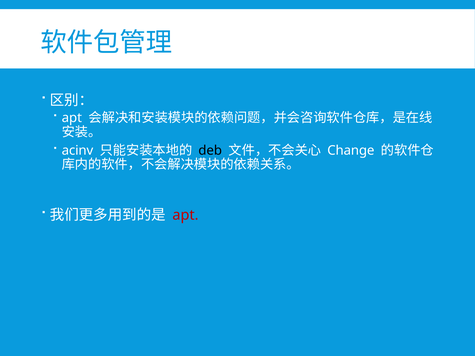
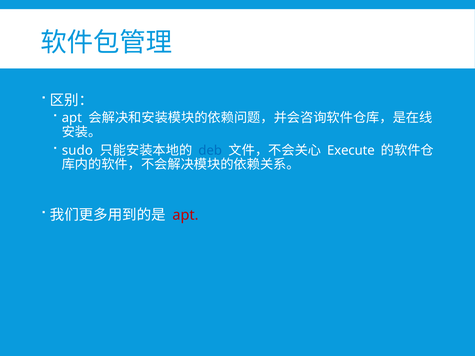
acinv: acinv -> sudo (77, 150)
deb colour: black -> blue (210, 150)
Change: Change -> Execute (351, 150)
